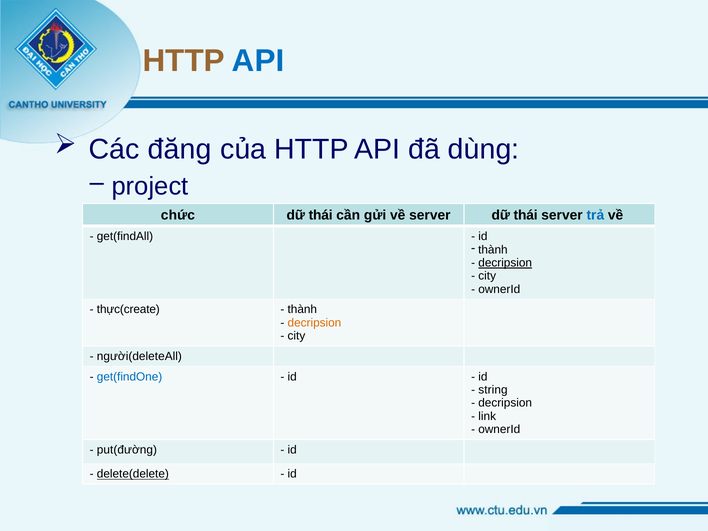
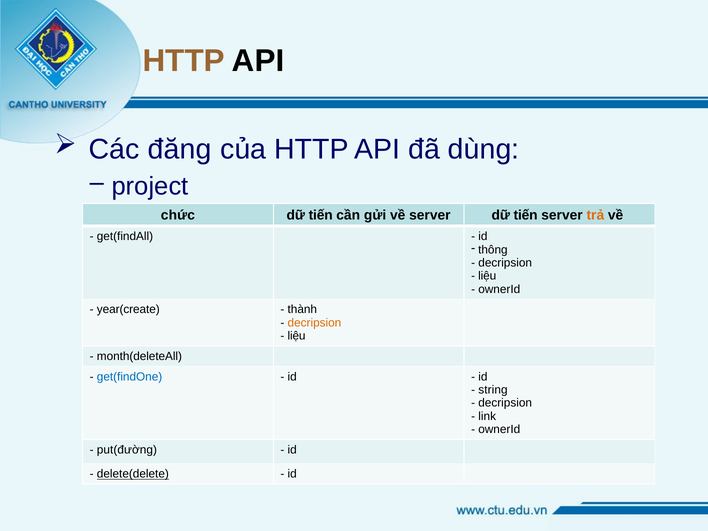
API colour: blue -> black (258, 61)
thái: thái -> tiến (321, 215)
server dữ thái: thái -> tiến (526, 215)
trả colour: blue -> orange (595, 215)
thành: thành -> thông (493, 250)
decripsion underline: present -> none (505, 263)
city: city -> liệu (487, 276)
thực(create: thực(create -> year(create (128, 310)
city: city -> liệu (297, 336)
người(deleteAll: người(deleteAll -> month(deleteAll (139, 356)
